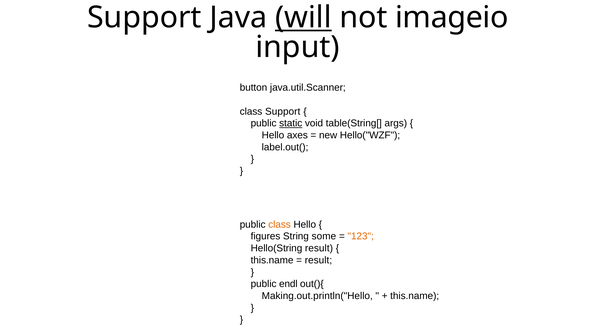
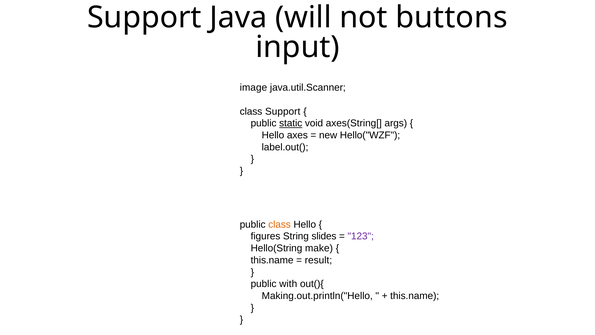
will underline: present -> none (303, 17)
imageio: imageio -> buttons (452, 17)
button: button -> image (253, 88)
table(String[: table(String[ -> axes(String[ (354, 123)
some: some -> slides (324, 236)
123 colour: orange -> purple (361, 236)
Hello(String result: result -> make (319, 248)
endl: endl -> with (288, 284)
